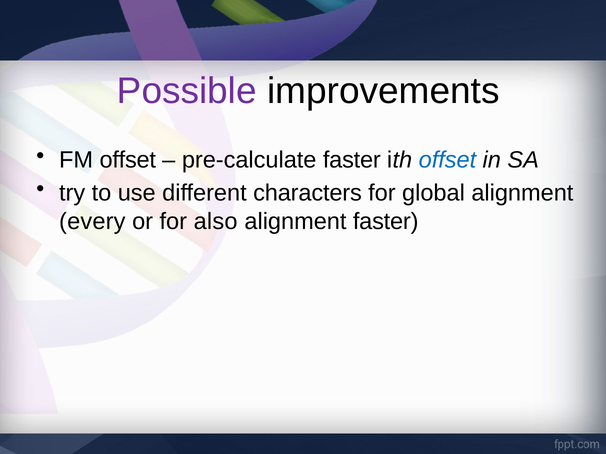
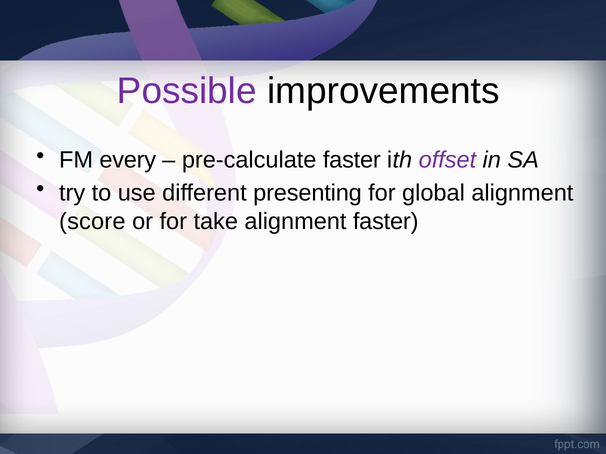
FM offset: offset -> every (128, 160)
offset colour: blue -> purple (447, 160)
characters: characters -> presenting (308, 193)
every: every -> score (92, 221)
also: also -> take (216, 221)
